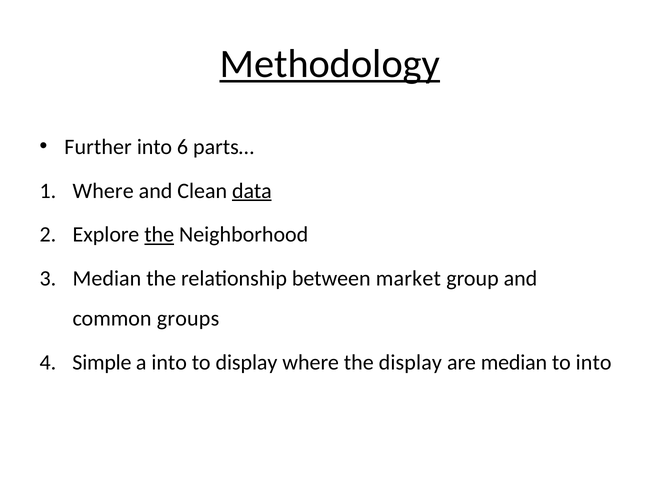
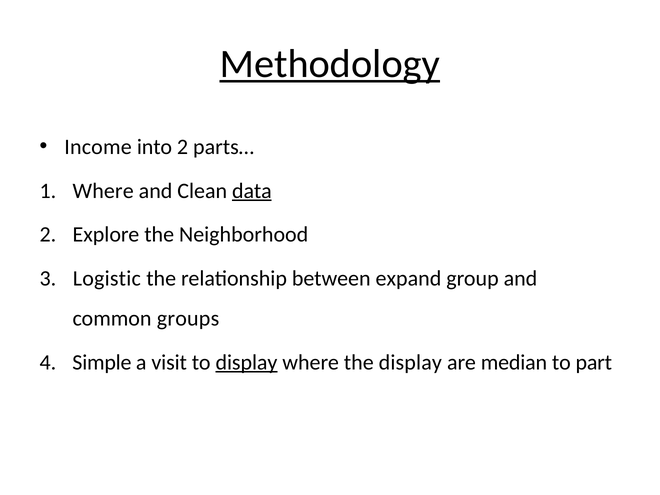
Further: Further -> Income (98, 147)
into 6: 6 -> 2 (183, 147)
the underline: present -> none (159, 235)
Median: Median -> Logistic (107, 279)
market: market -> expand (408, 279)
a into: into -> visit (169, 362)
display underline: none -> present (246, 362)
to into: into -> part (594, 362)
